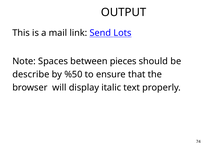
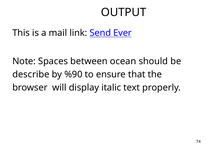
Lots: Lots -> Ever (123, 33)
pieces: pieces -> ocean (123, 61)
%50: %50 -> %90 (73, 75)
